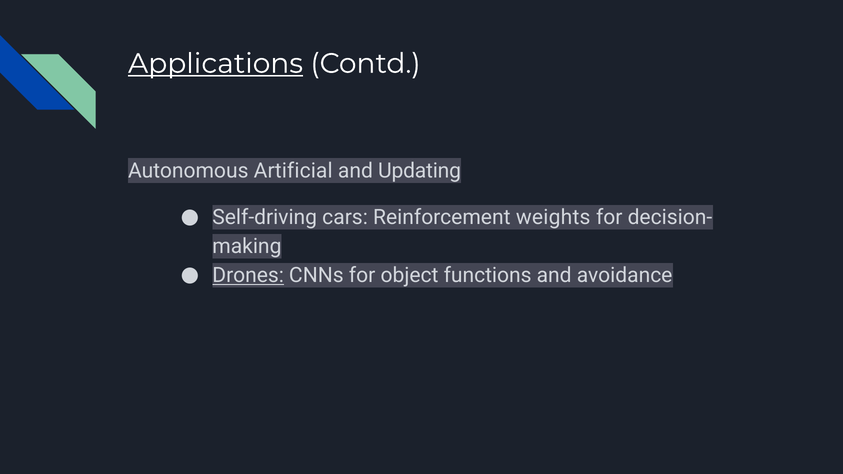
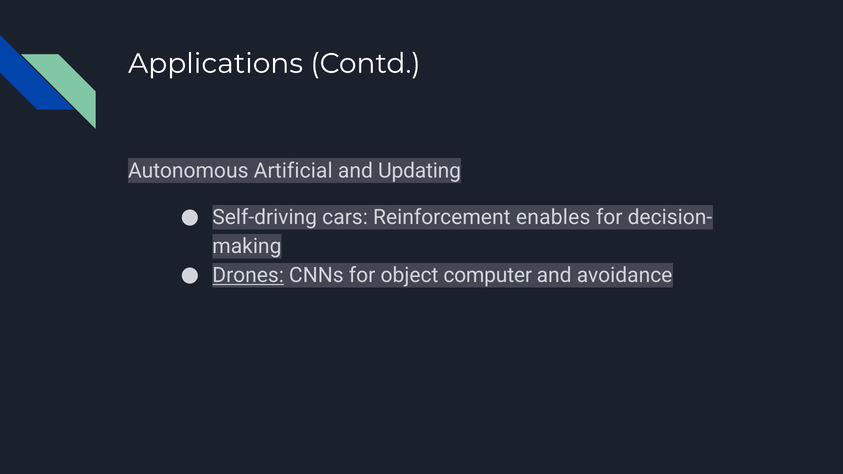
Applications underline: present -> none (216, 64)
weights: weights -> enables (553, 217)
functions: functions -> computer (488, 276)
